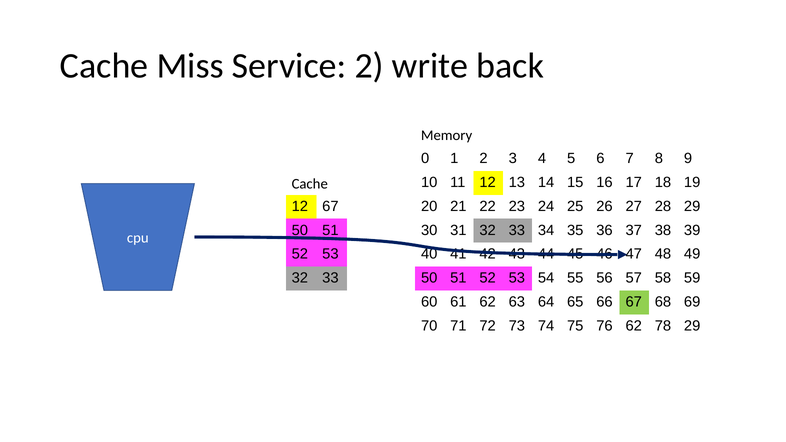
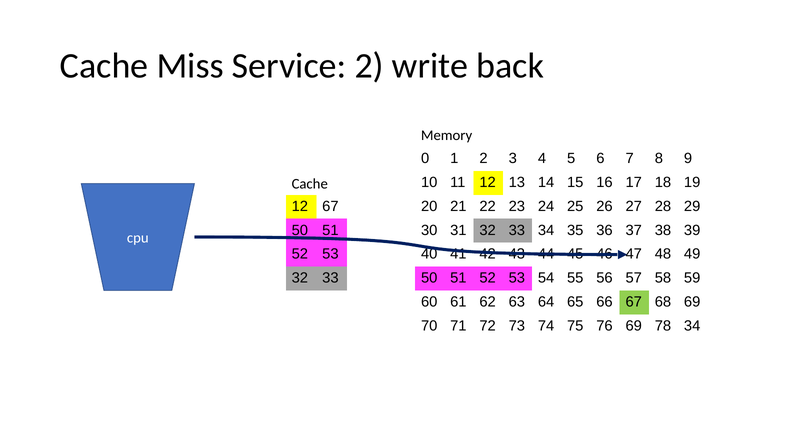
76 62: 62 -> 69 (634, 326)
78 29: 29 -> 34 (692, 326)
